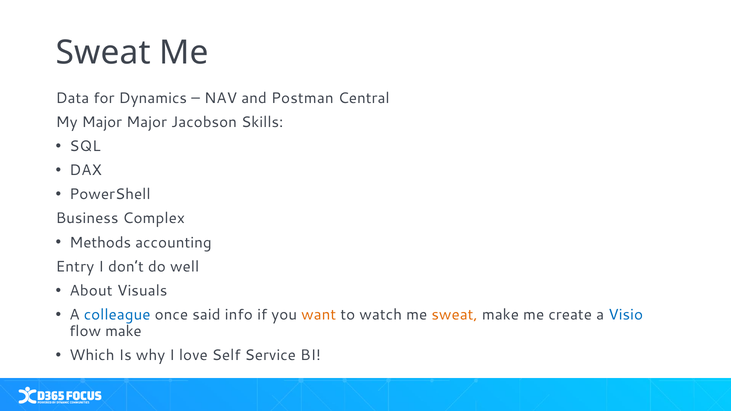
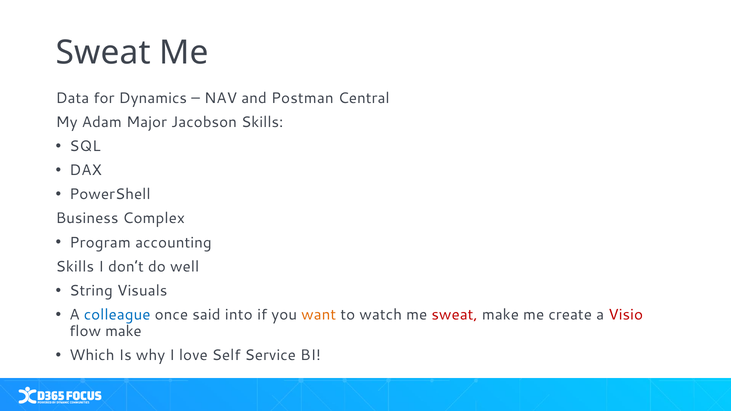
My Major: Major -> Adam (102, 122)
Methods: Methods -> Program (100, 243)
Entry: Entry -> Skills (75, 267)
About: About -> String (91, 291)
info: info -> into (239, 315)
sweat colour: orange -> red (455, 315)
Visio colour: blue -> red (626, 315)
